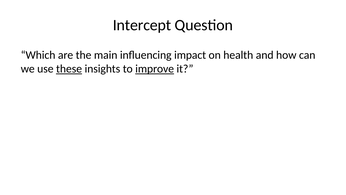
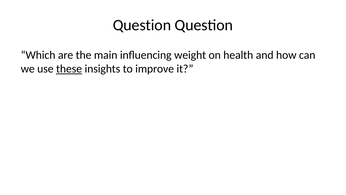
Intercept: Intercept -> Question (142, 25)
impact: impact -> weight (190, 55)
improve underline: present -> none (155, 69)
